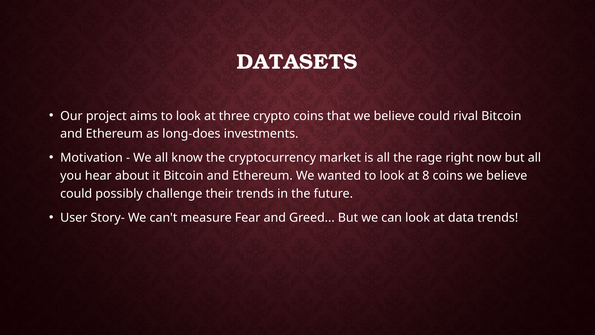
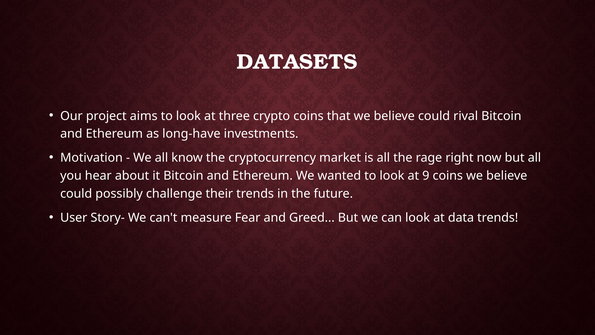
long-does: long-does -> long-have (191, 134)
8: 8 -> 9 (426, 176)
